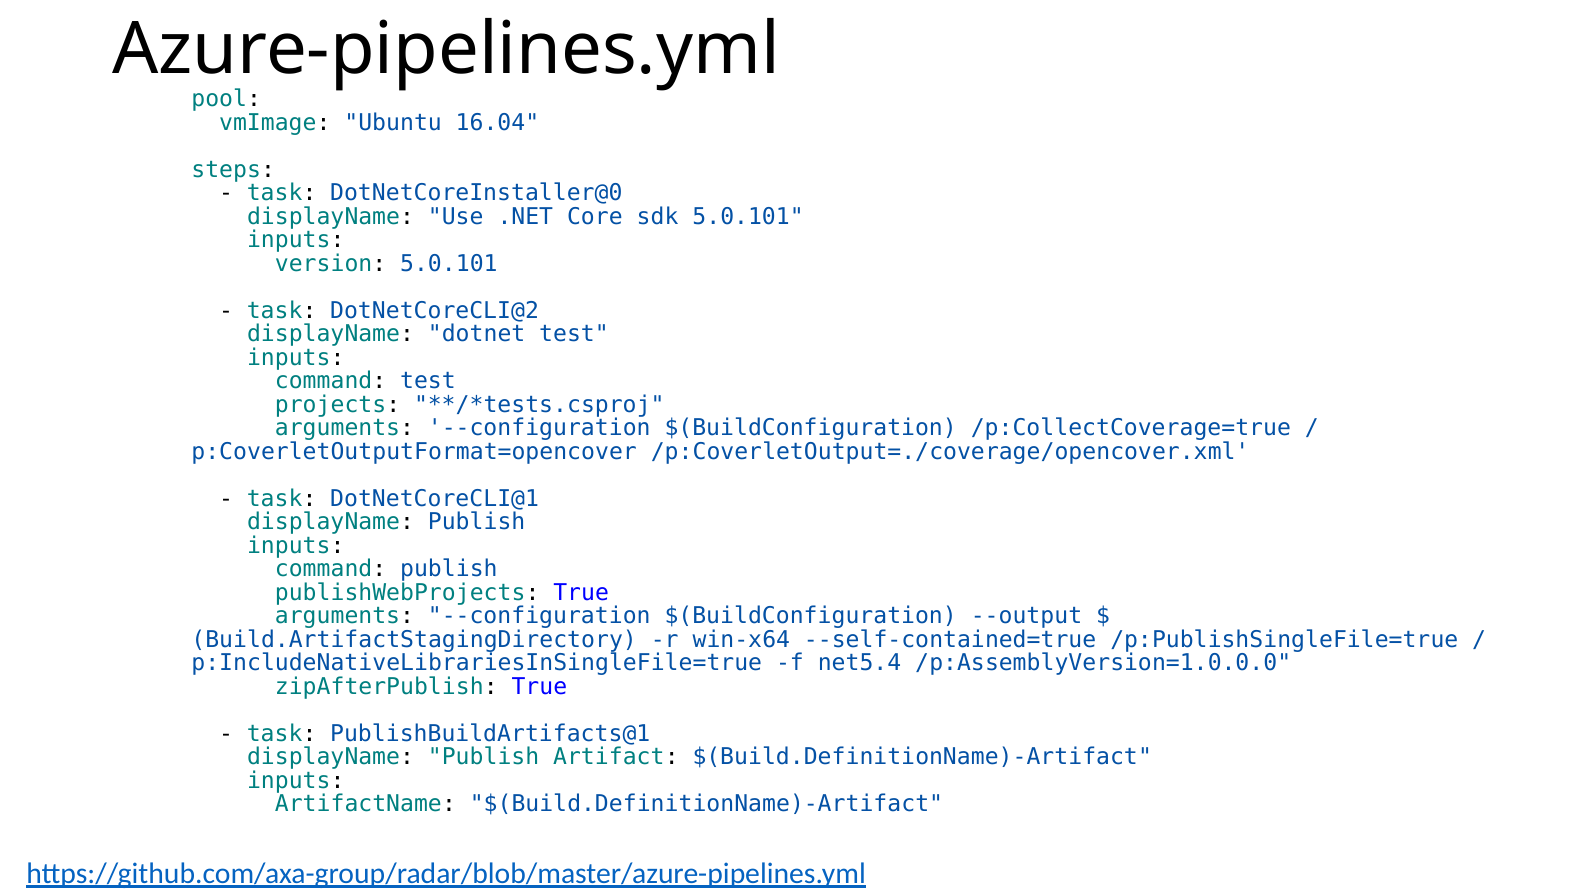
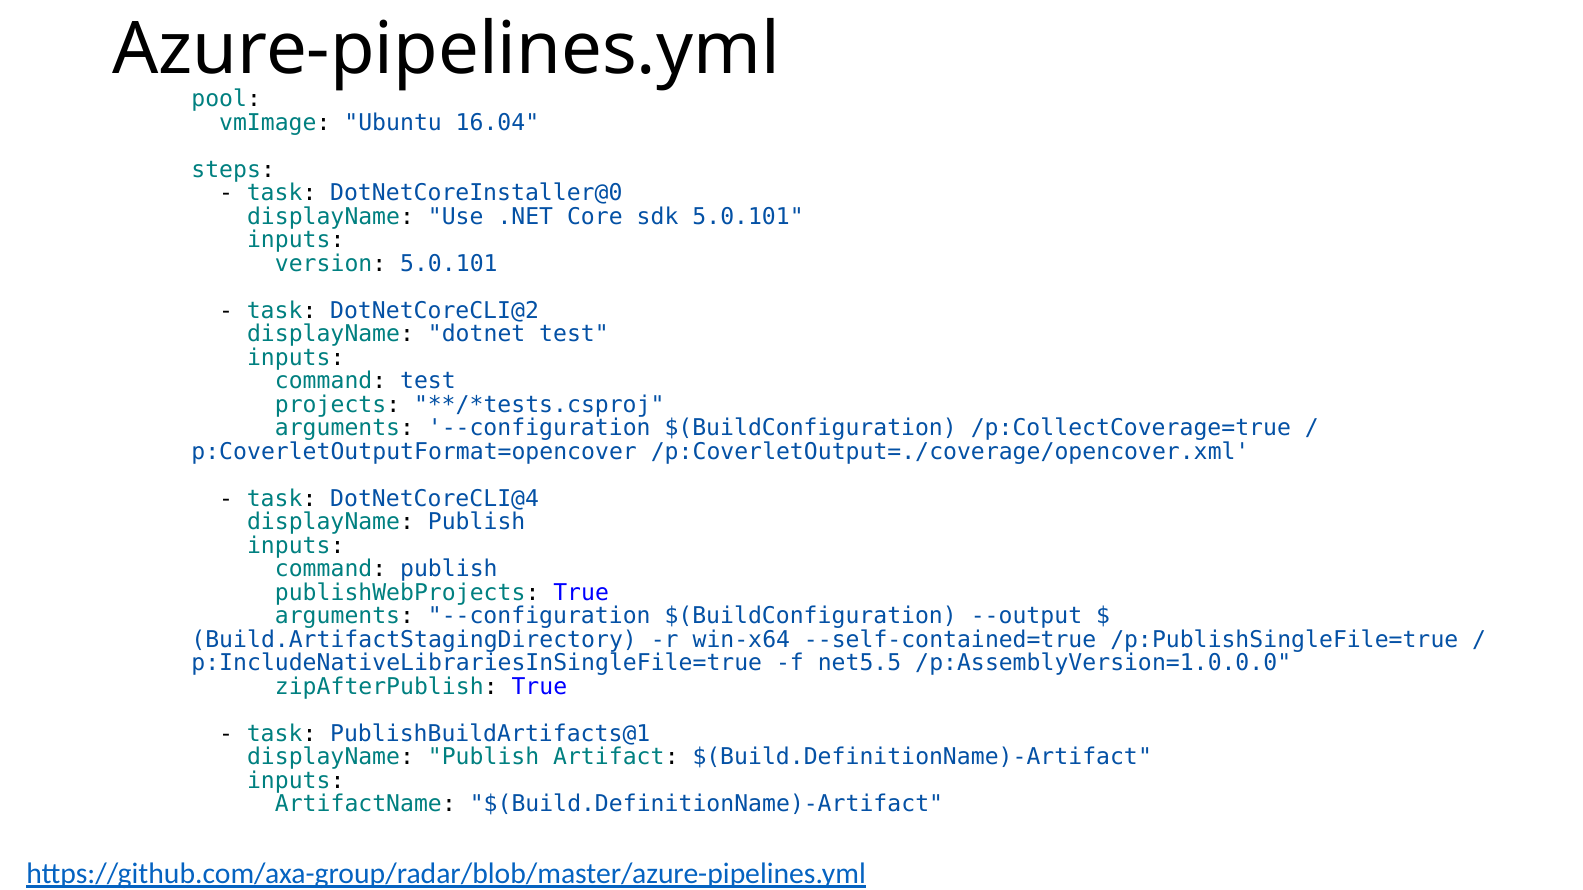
DotNetCoreCLI@1: DotNetCoreCLI@1 -> DotNetCoreCLI@4 (435, 499)
net5.4: net5.4 -> net5.5 (860, 664)
